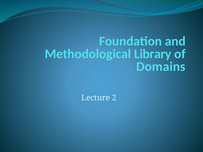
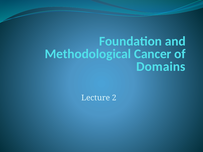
Library: Library -> Cancer (153, 54)
